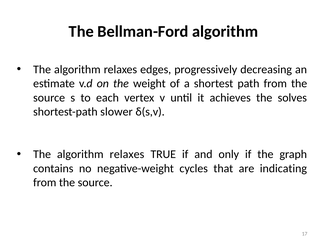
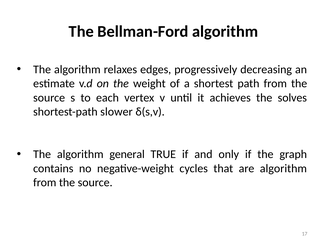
relaxes: relaxes -> general (127, 154)
are indicating: indicating -> algorithm (283, 169)
